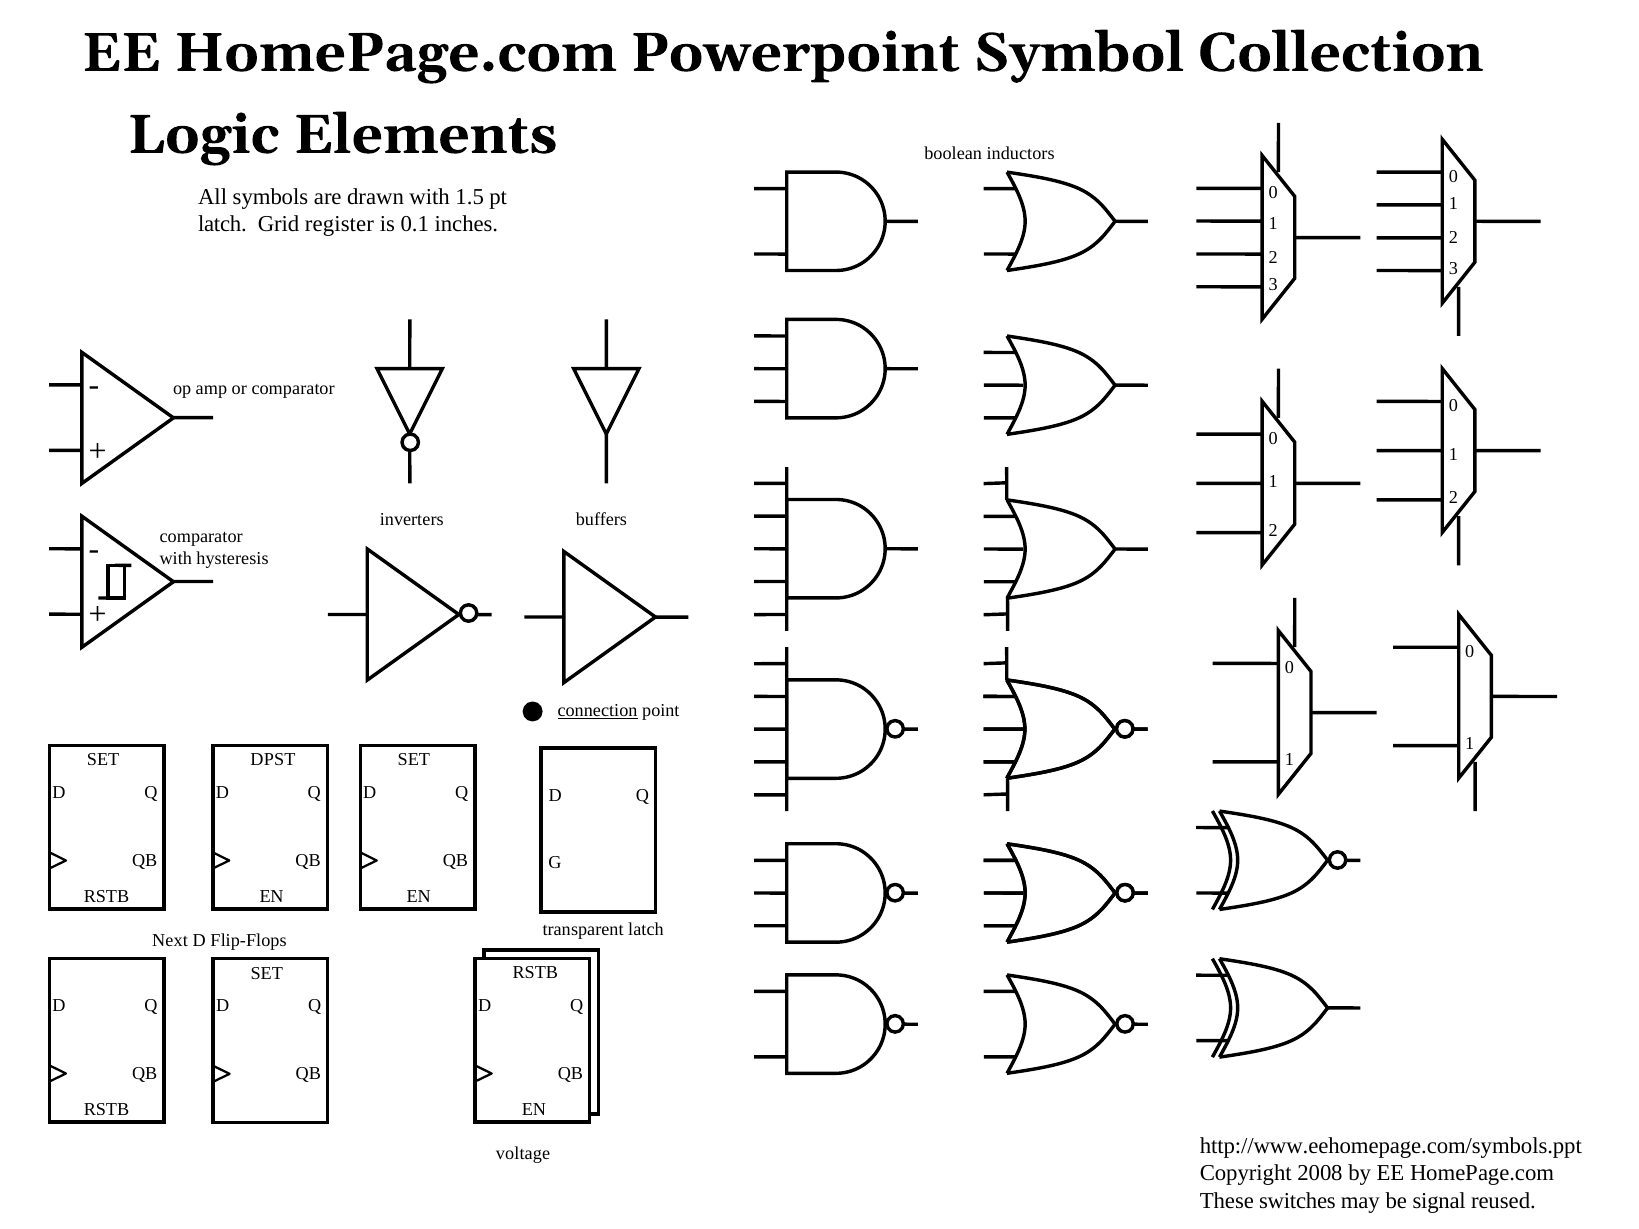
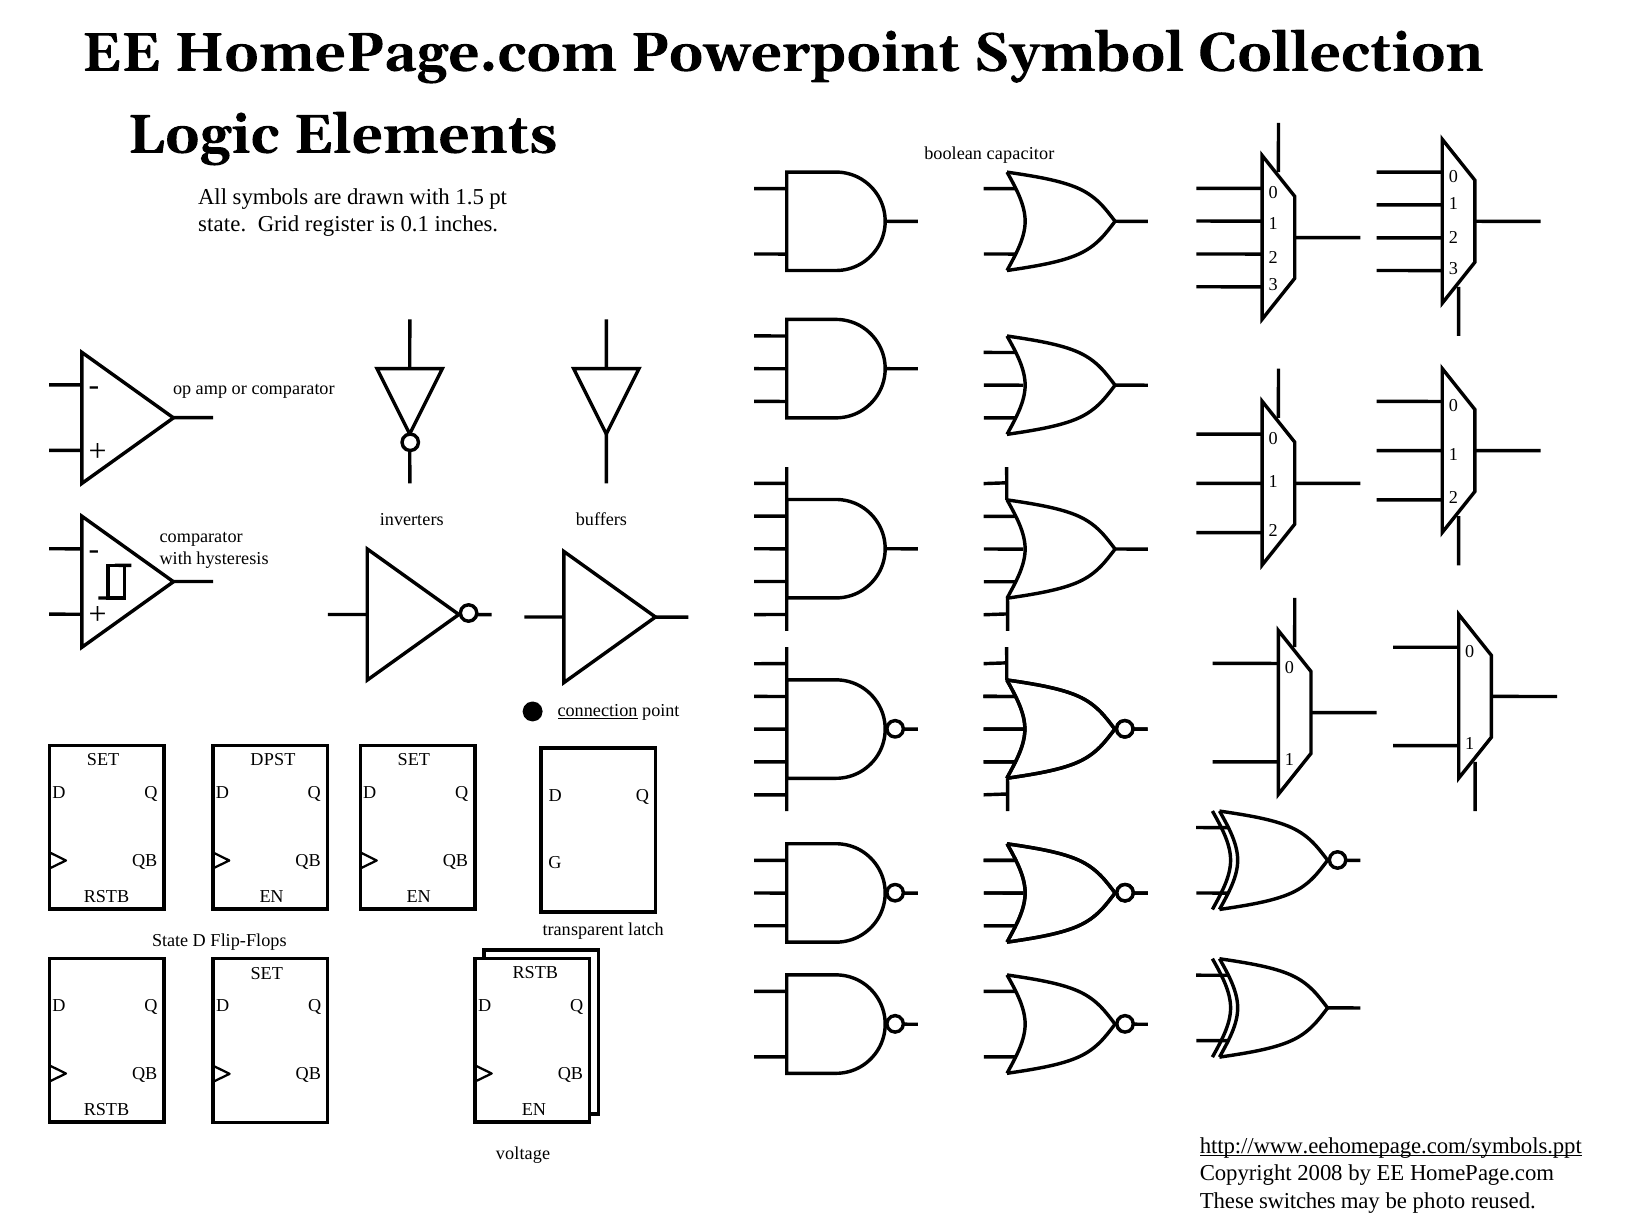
inductors: inductors -> capacitor (1021, 154)
latch: latch -> state (222, 224)
Next: Next -> State (170, 940)
http://www.eehomepage.com/symbols.ppt underline: none -> present (1391, 1146)
signal: signal -> photo (1439, 1201)
